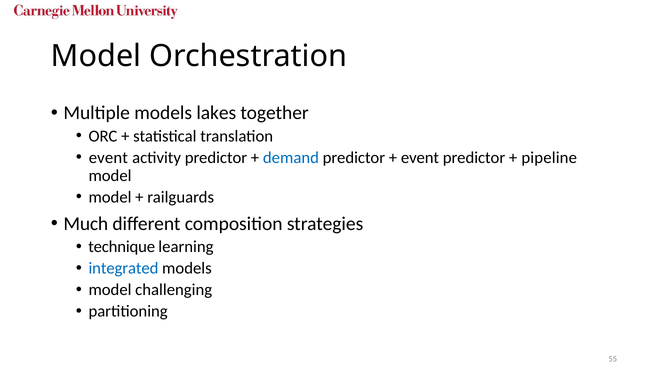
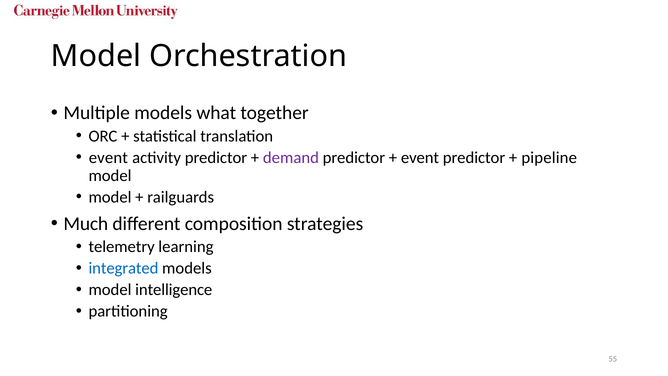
lakes: lakes -> what (216, 113)
demand colour: blue -> purple (291, 157)
technique: technique -> telemetry (122, 247)
challenging: challenging -> intelligence (174, 290)
